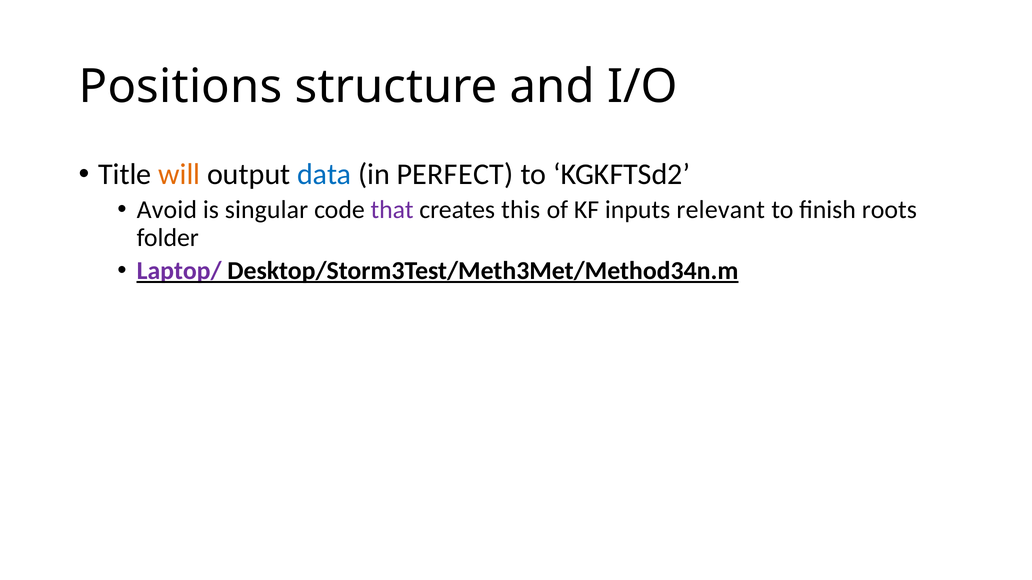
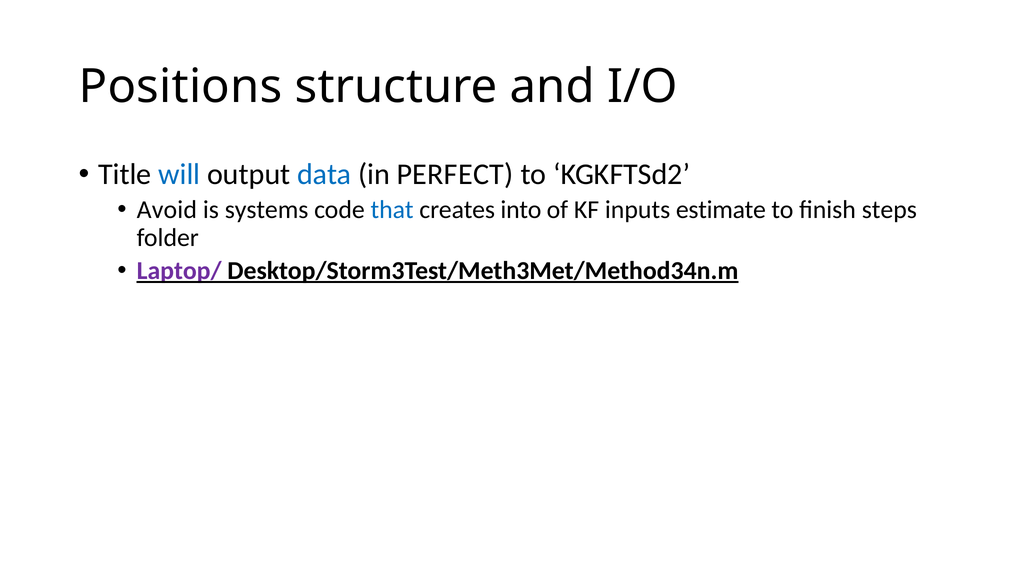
will colour: orange -> blue (179, 174)
singular: singular -> systems (267, 210)
that colour: purple -> blue (392, 210)
this: this -> into (521, 210)
relevant: relevant -> estimate (721, 210)
roots: roots -> steps (889, 210)
